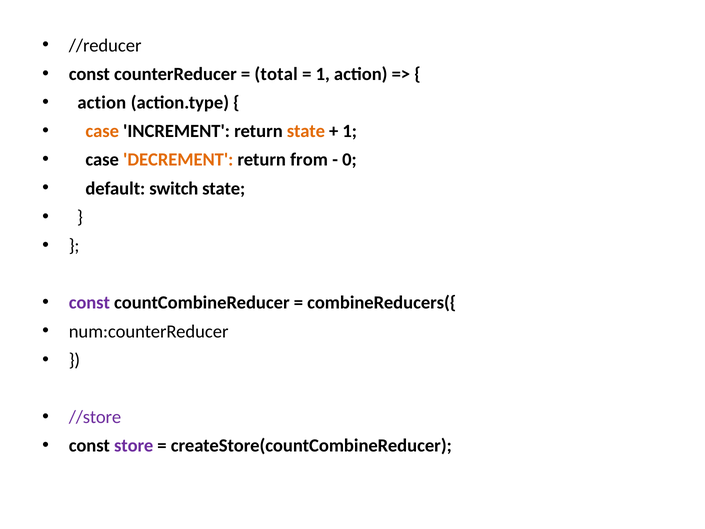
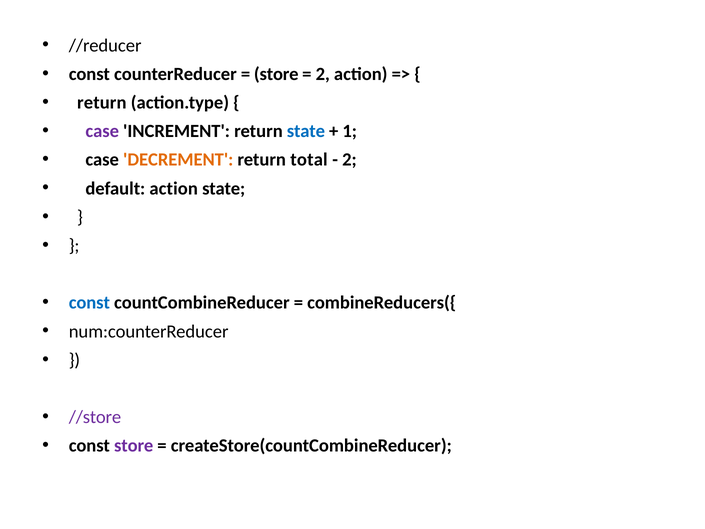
total: total -> store (276, 74)
1: 1 -> 2 (323, 74)
action: action -> return (102, 103)
case colour: orange -> purple (102, 131)
state colour: orange -> blue (306, 131)
from: from -> total (309, 160)
0: 0 -> 2 (349, 160)
default switch: switch -> action (174, 188)
const colour: purple -> blue (89, 303)
